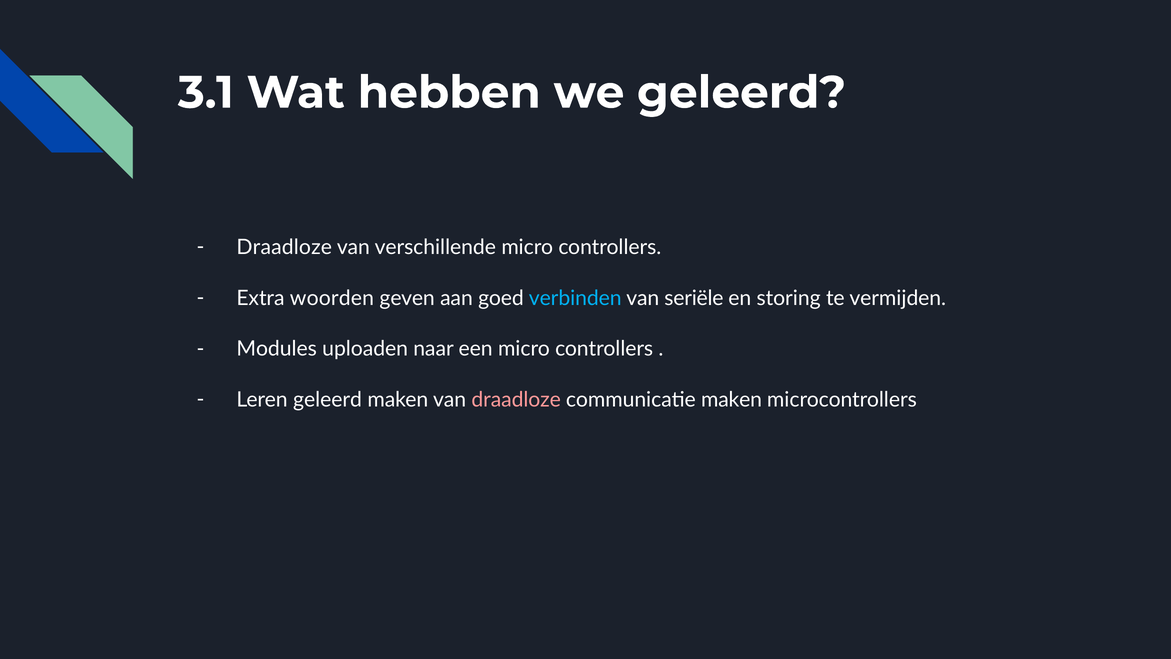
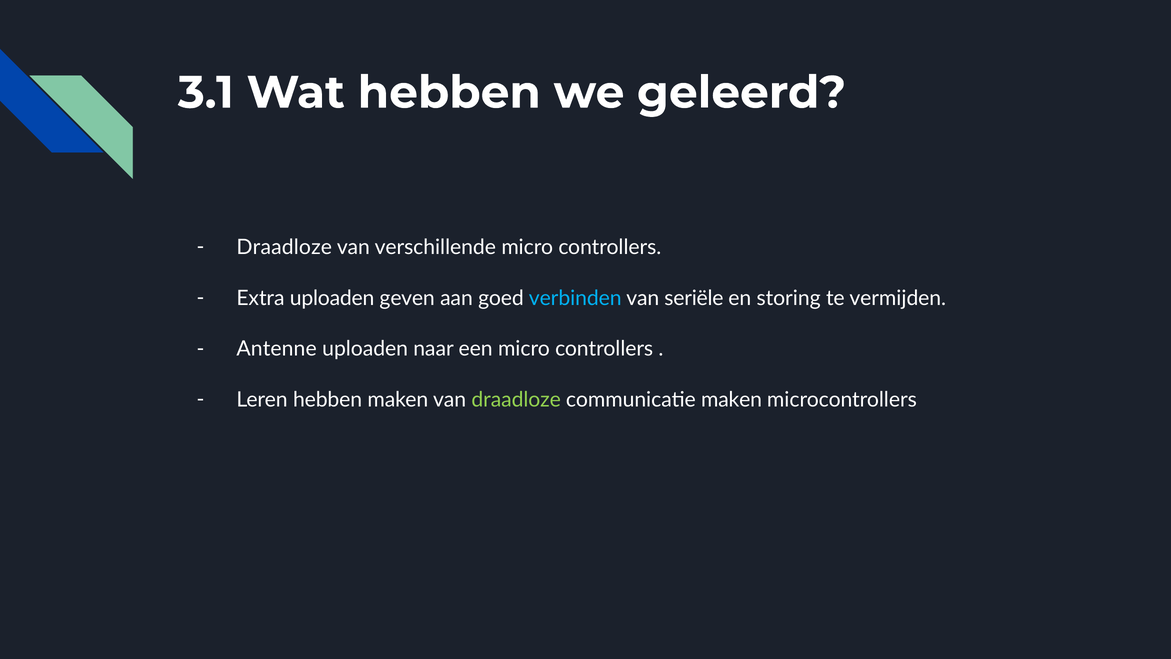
Extra woorden: woorden -> uploaden (332, 298)
Modules: Modules -> Antenne (277, 349)
Leren geleerd: geleerd -> hebben (328, 400)
draadloze colour: pink -> light green (516, 400)
